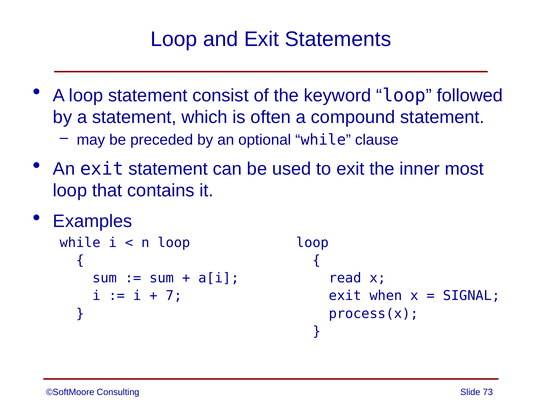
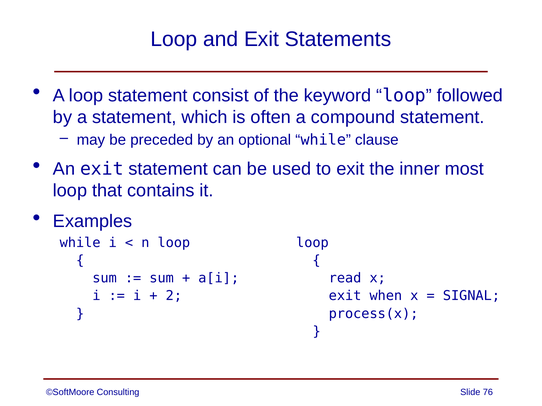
7: 7 -> 2 (174, 296)
73: 73 -> 76 (488, 393)
